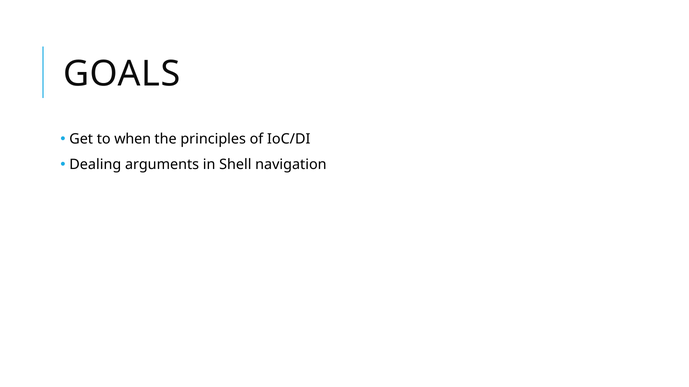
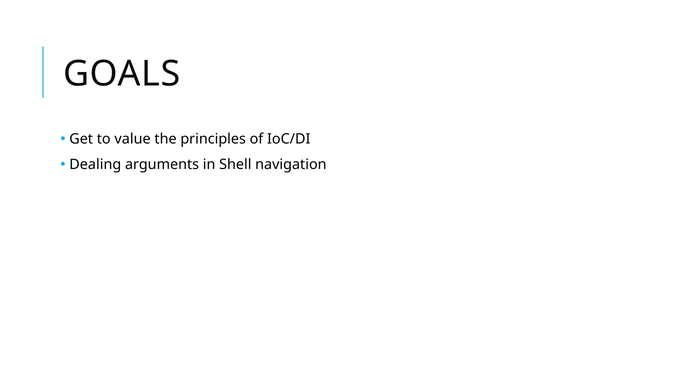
when: when -> value (133, 139)
